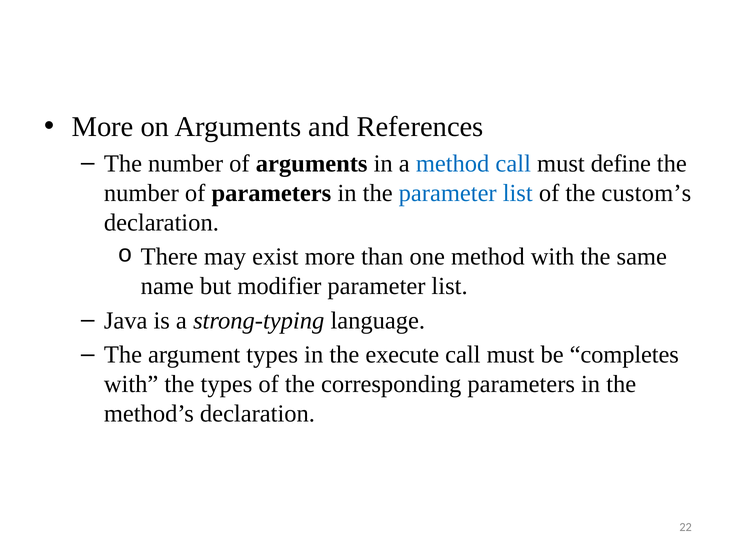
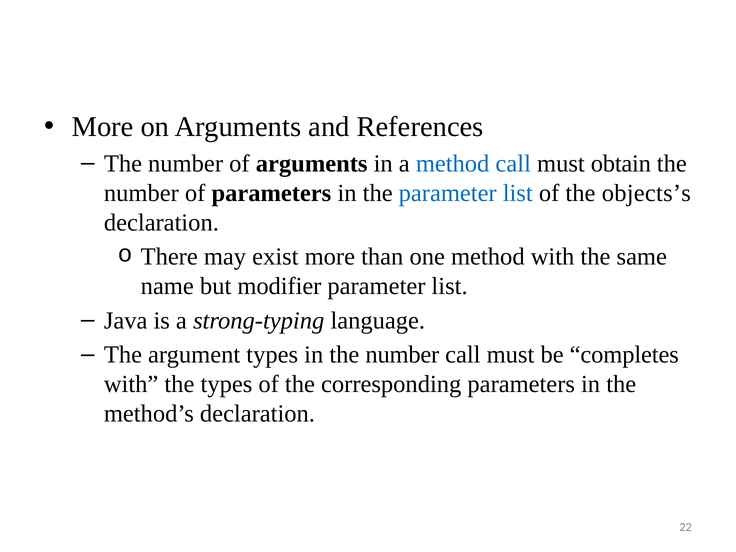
define: define -> obtain (621, 164)
custom’s: custom’s -> objects’s (646, 193)
in the execute: execute -> number (402, 355)
